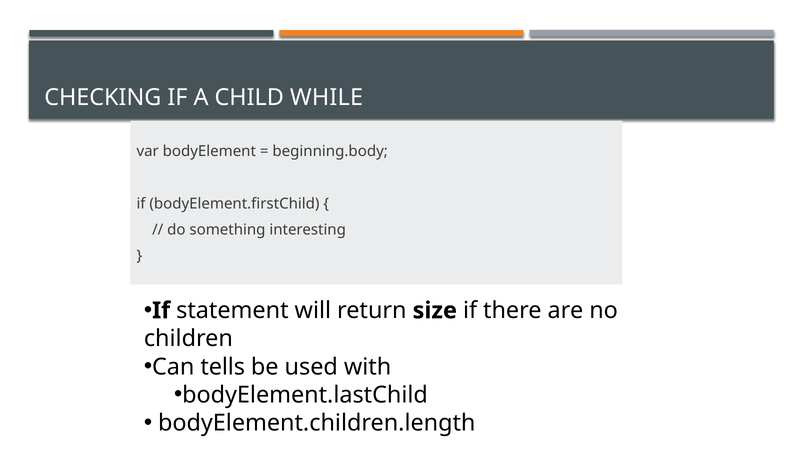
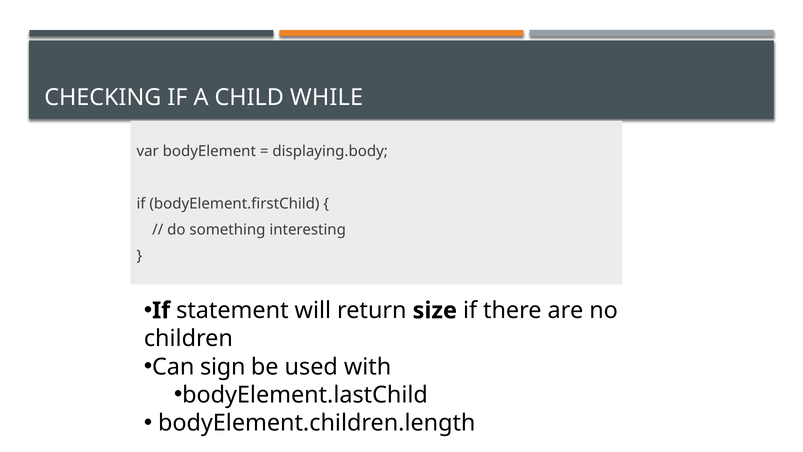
beginning.body: beginning.body -> displaying.body (330, 151)
tells: tells -> sign (223, 367)
